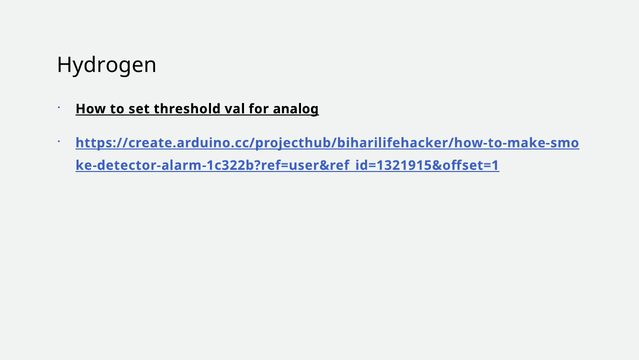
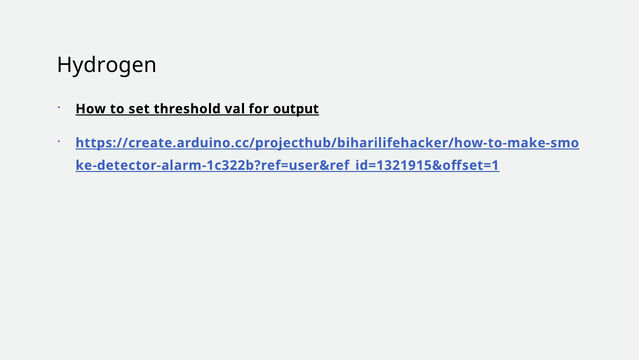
analog: analog -> output (296, 109)
